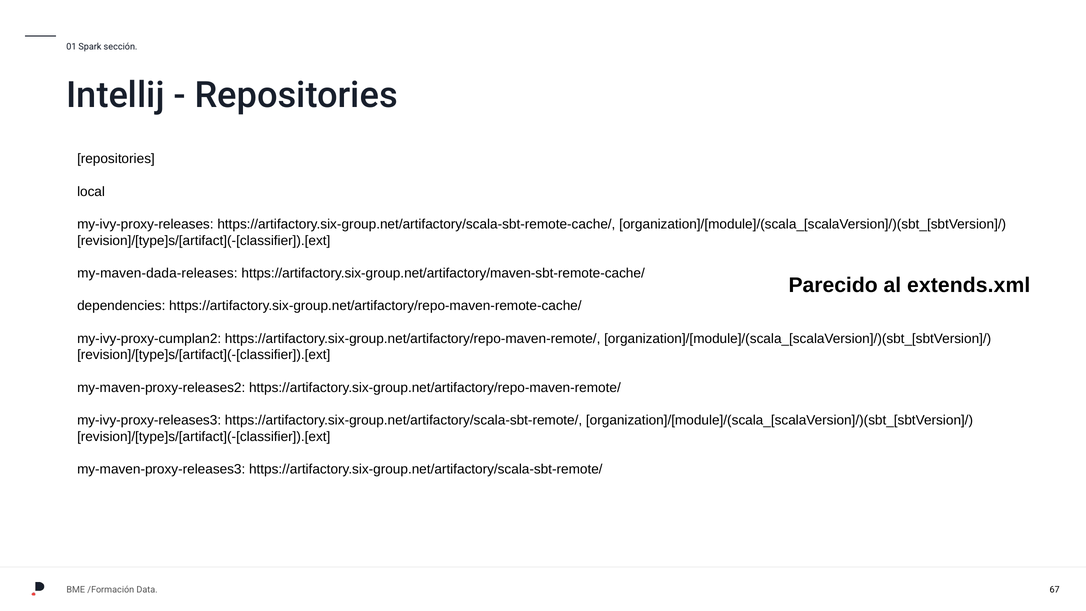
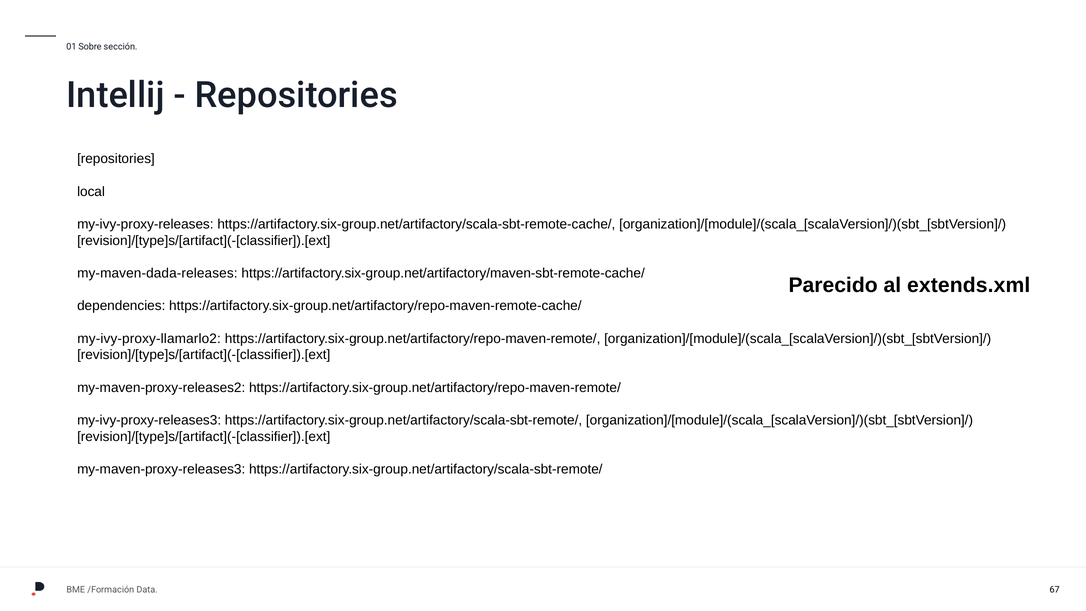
Spark: Spark -> Sobre (90, 47)
my-ivy-proxy-cumplan2: my-ivy-proxy-cumplan2 -> my-ivy-proxy-llamarlo2 (149, 339)
